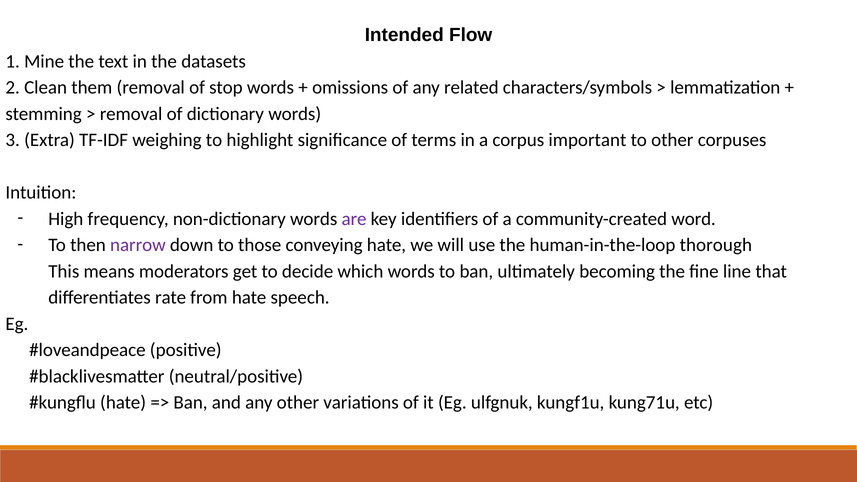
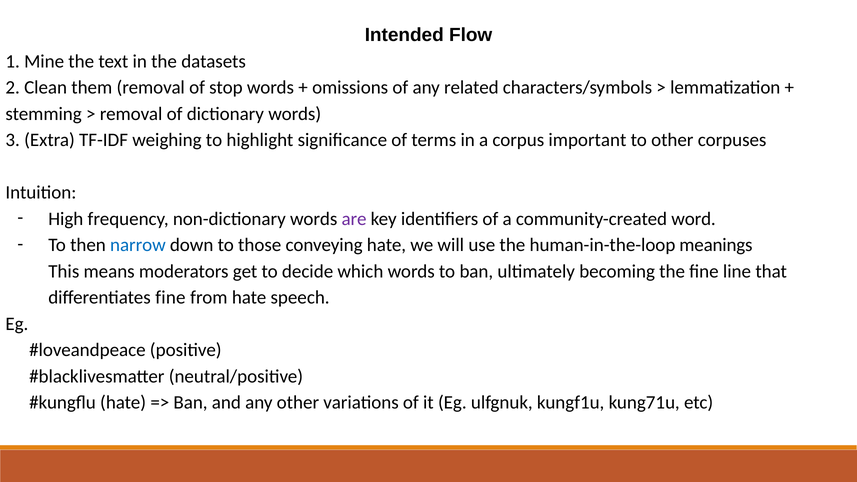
narrow colour: purple -> blue (138, 245)
thorough: thorough -> meanings (716, 245)
differentiates rate: rate -> fine (170, 298)
